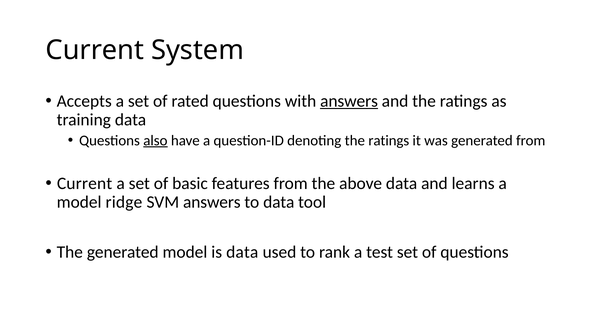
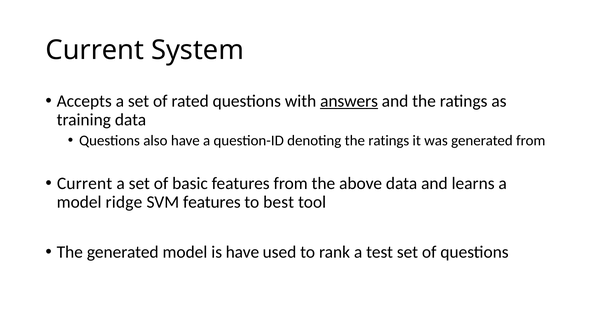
also underline: present -> none (155, 140)
SVM answers: answers -> features (212, 202)
to data: data -> best (279, 202)
is data: data -> have (242, 252)
